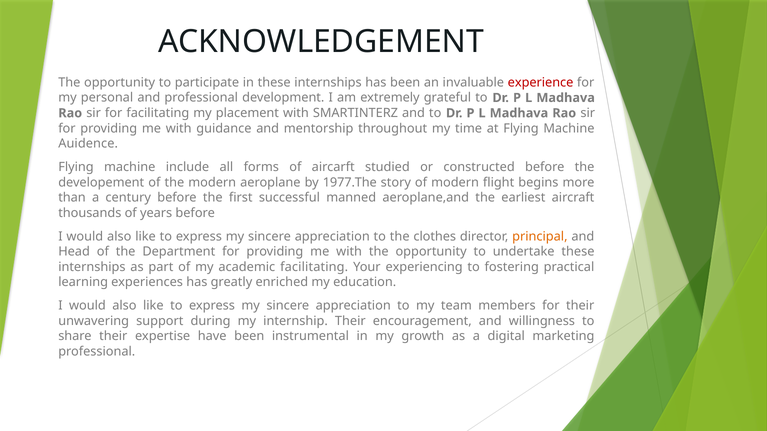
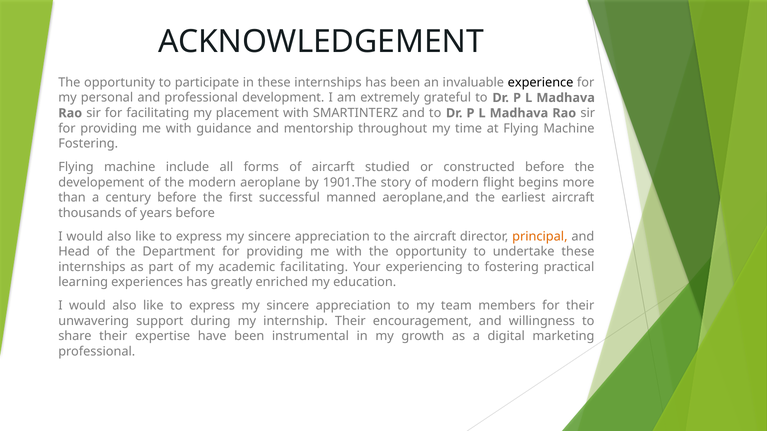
experience colour: red -> black (541, 83)
Auidence: Auidence -> Fostering (88, 144)
1977.The: 1977.The -> 1901.The (350, 183)
the clothes: clothes -> aircraft (435, 237)
